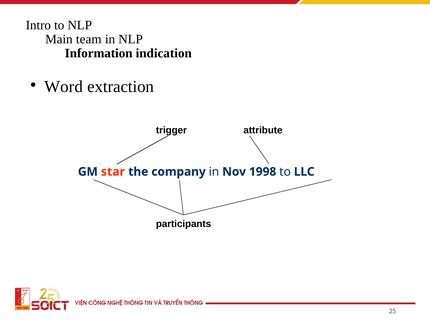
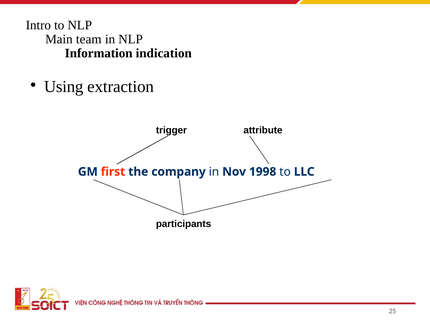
Word: Word -> Using (64, 87)
star: star -> first (113, 171)
